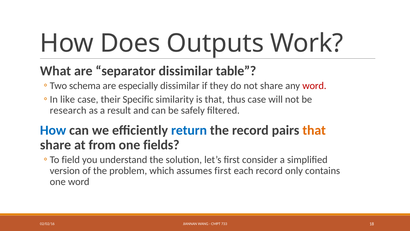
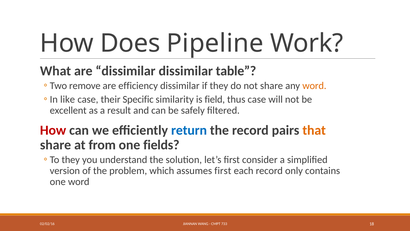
Outputs: Outputs -> Pipeline (215, 43)
are separator: separator -> dissimilar (126, 71)
schema: schema -> remove (85, 86)
especially: especially -> efficiency (138, 86)
word colour: red -> orange (314, 86)
is that: that -> field (215, 99)
research: research -> excellent (68, 110)
How colour: blue -> red (53, 130)
field: field -> they (71, 159)
